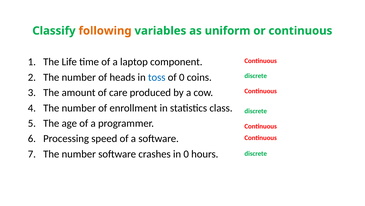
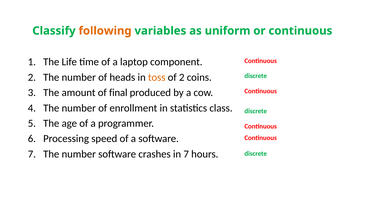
toss colour: blue -> orange (157, 77)
of 0: 0 -> 2 (182, 77)
care: care -> final (118, 92)
in 0: 0 -> 7 (186, 154)
